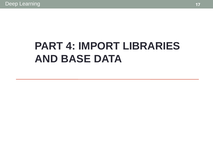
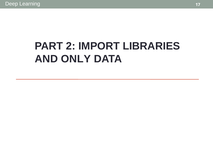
4: 4 -> 2 (71, 46)
BASE: BASE -> ONLY (76, 59)
